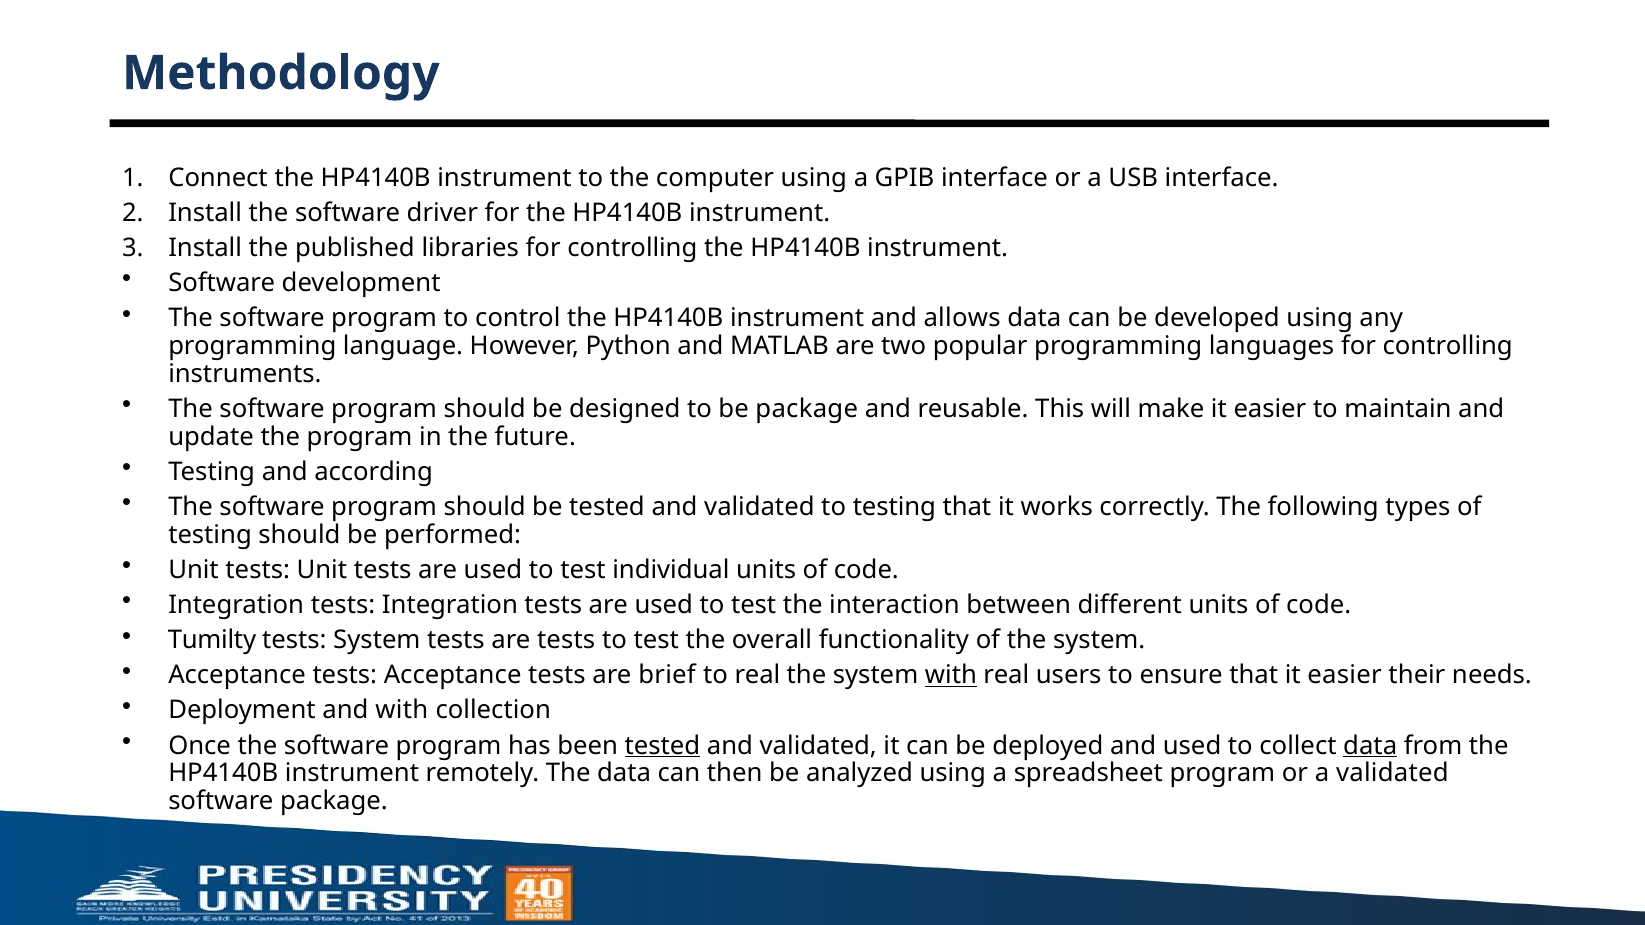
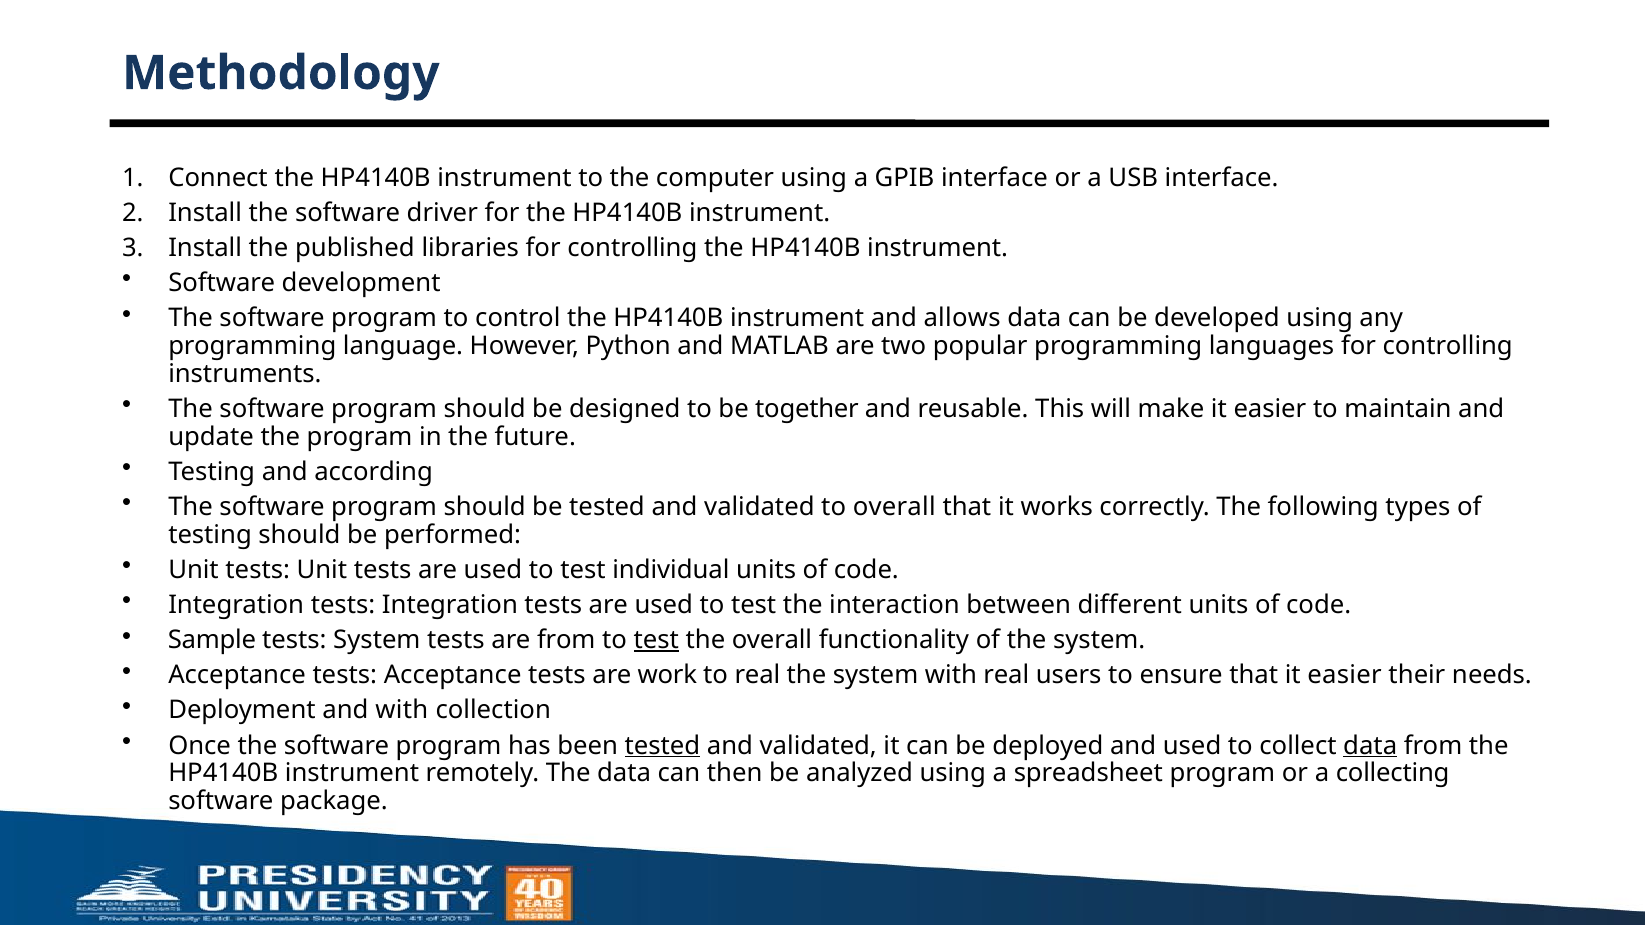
be package: package -> together (807, 409)
to testing: testing -> overall (894, 507)
Tumilty: Tumilty -> Sample (212, 640)
are tests: tests -> from (566, 640)
test underline: none -> present (656, 640)
brief: brief -> work (667, 676)
with underline: present -> none (951, 676)
a validated: validated -> collecting (1393, 774)
